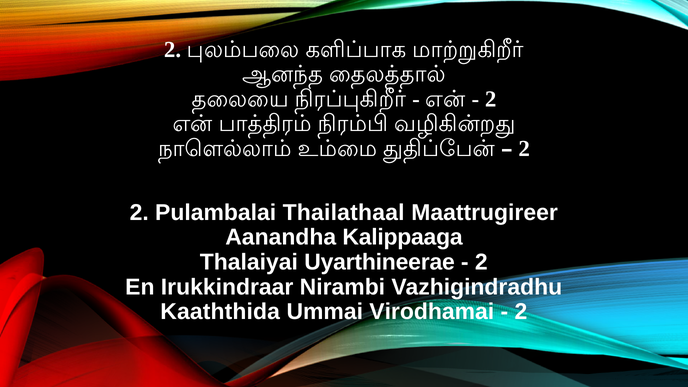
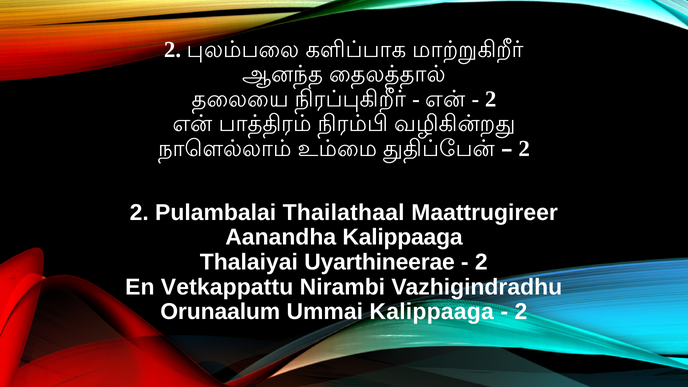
Irukkindraar: Irukkindraar -> Vetkappattu (227, 287)
Kaaththida: Kaaththida -> Orunaalum (220, 312)
Ummai Virodhamai: Virodhamai -> Kalippaaga (432, 312)
